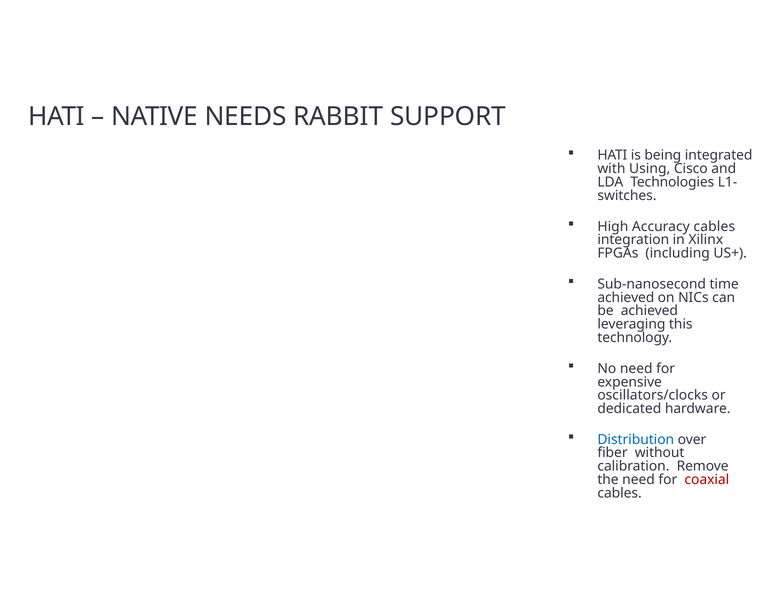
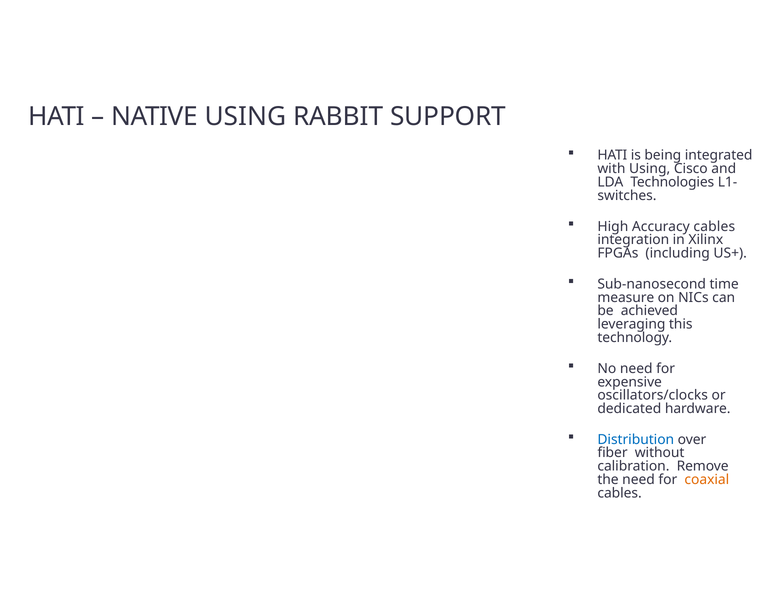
NATIVE NEEDS: NEEDS -> USING (245, 117)
achieved: achieved -> measure (626, 297)
coaxial colour: red -> orange (707, 479)
